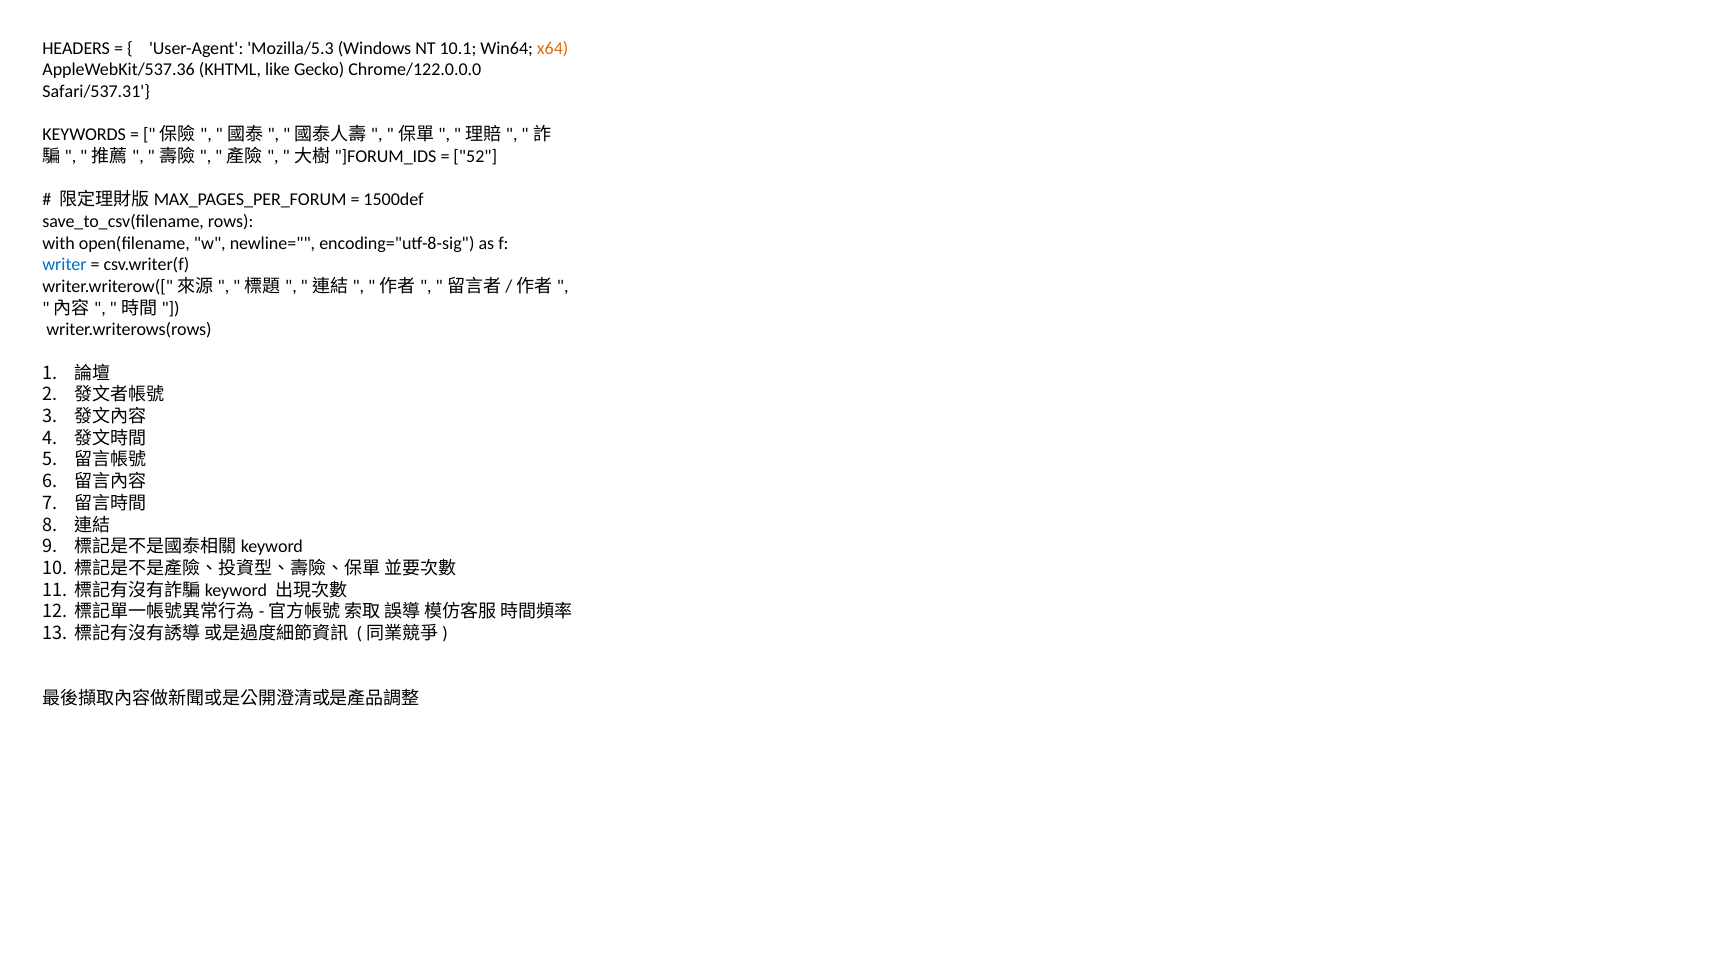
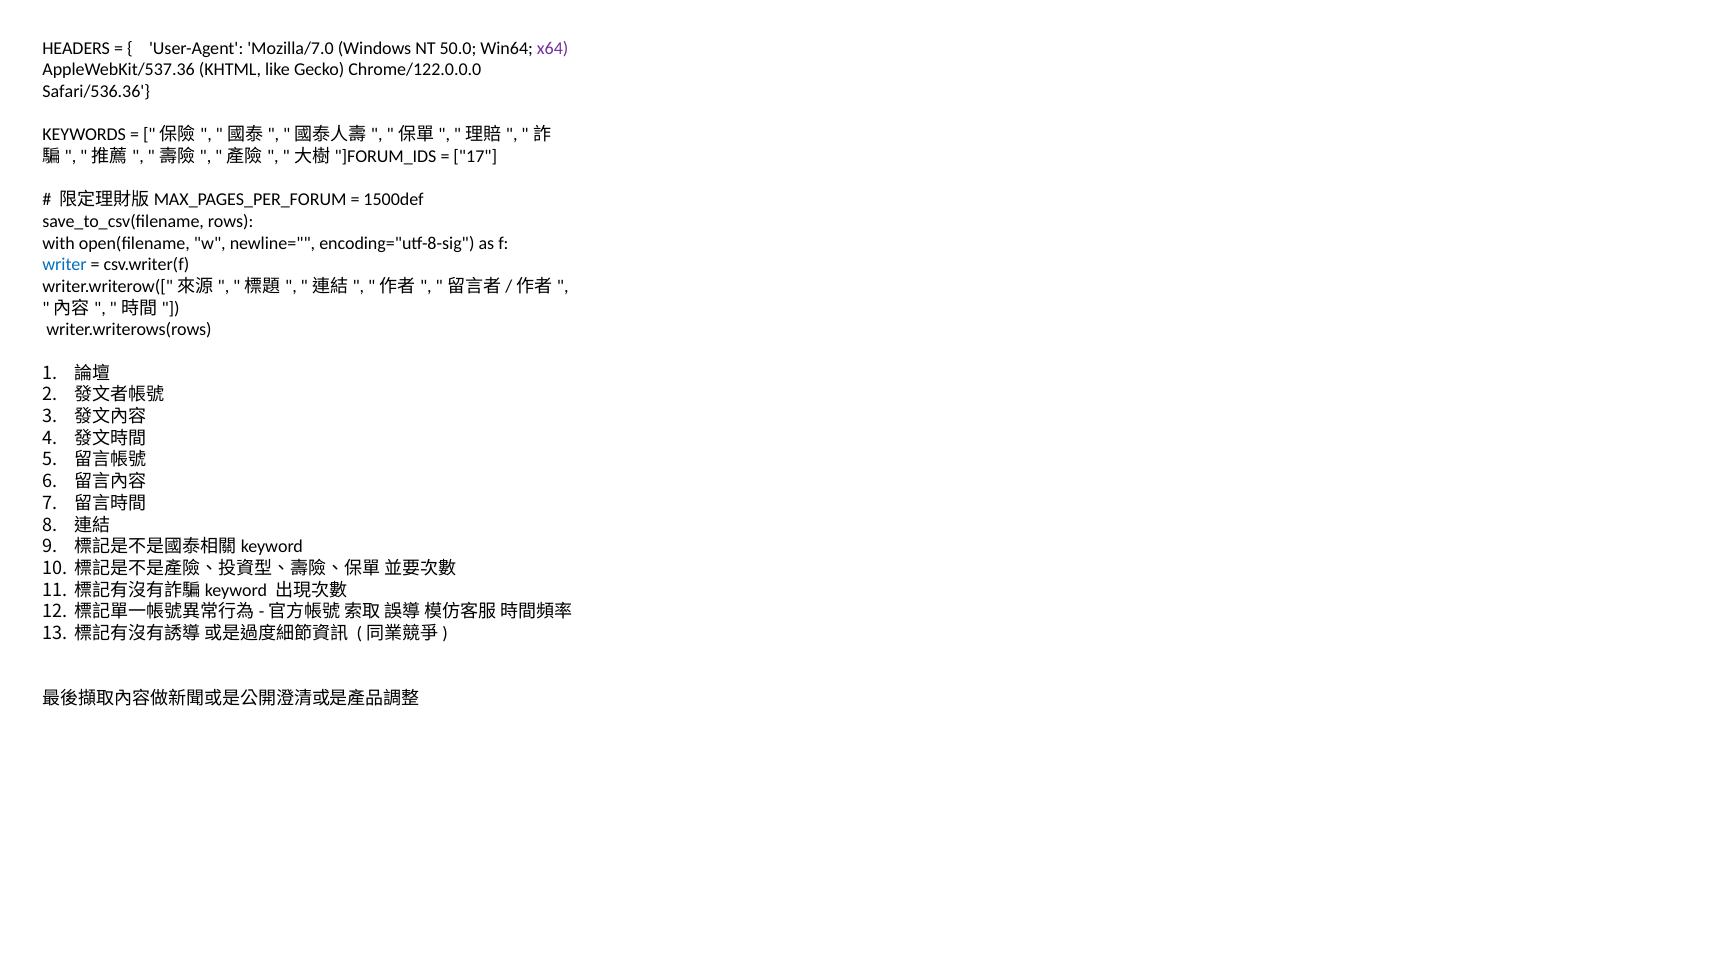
Mozilla/5.3: Mozilla/5.3 -> Mozilla/7.0 (290, 48)
10.1: 10.1 -> 50.0 (458, 48)
x64 colour: orange -> purple (553, 48)
Safari/537.31: Safari/537.31 -> Safari/536.36 (96, 91)
52: 52 -> 17 (475, 156)
